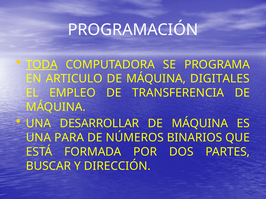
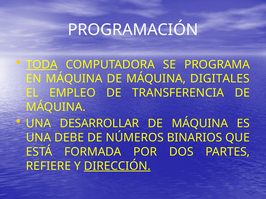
EN ARTICULO: ARTICULO -> MÁQUINA (74, 79)
PARA: PARA -> DEBE (69, 138)
BUSCAR: BUSCAR -> REFIERE (48, 166)
DIRECCIÓN underline: none -> present (117, 166)
